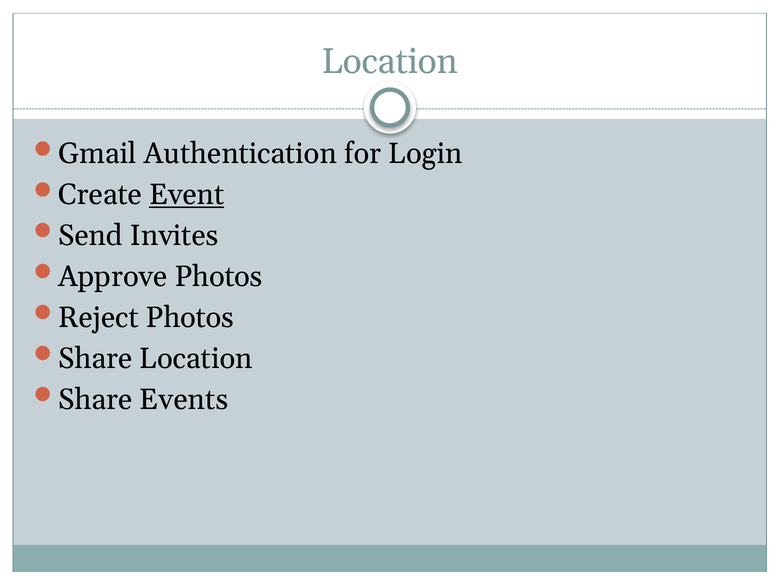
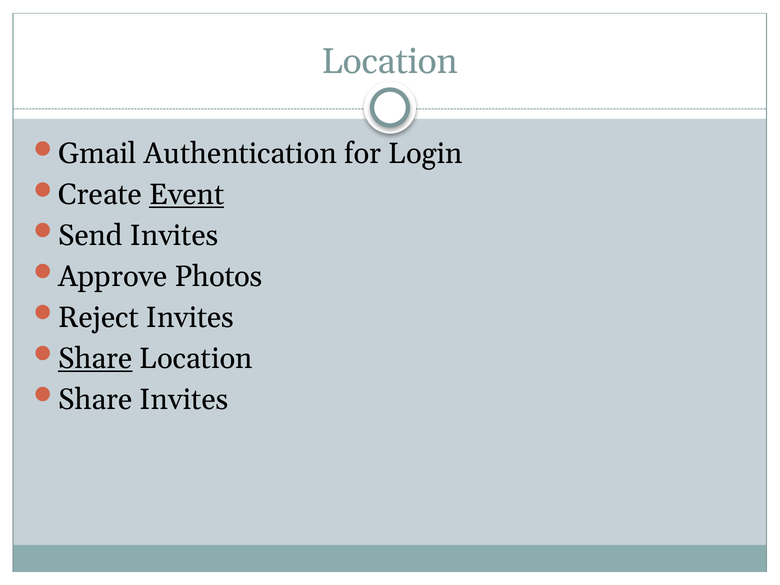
Reject Photos: Photos -> Invites (190, 318)
Share underline: none -> present (95, 359)
Share Events: Events -> Invites (184, 400)
